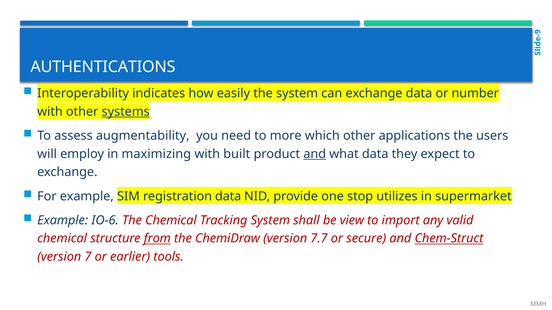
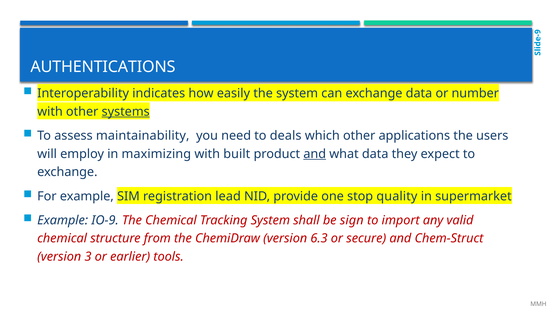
augmentability: augmentability -> maintainability (143, 136)
more: more -> deals (286, 136)
registration data: data -> lead (228, 196)
utilizes: utilizes -> quality (397, 196)
IO-6: IO-6 -> IO-9 (105, 221)
view: view -> sign (352, 221)
from underline: present -> none (157, 239)
7.7: 7.7 -> 6.3 (319, 239)
Chem-Struct underline: present -> none (449, 239)
7: 7 -> 3 (88, 257)
